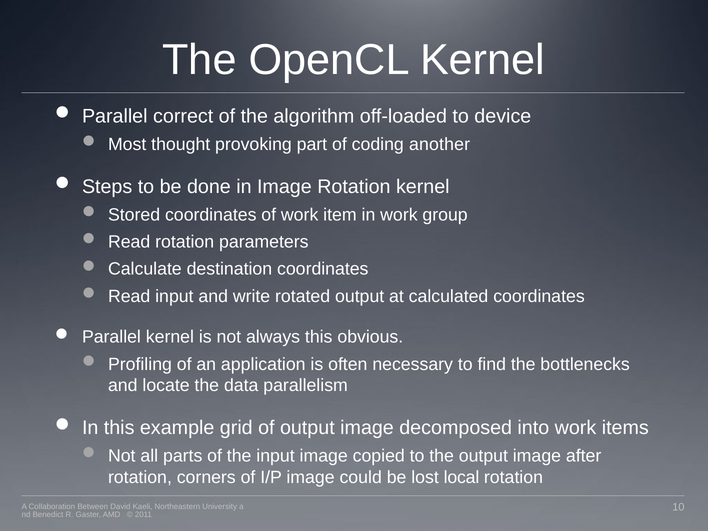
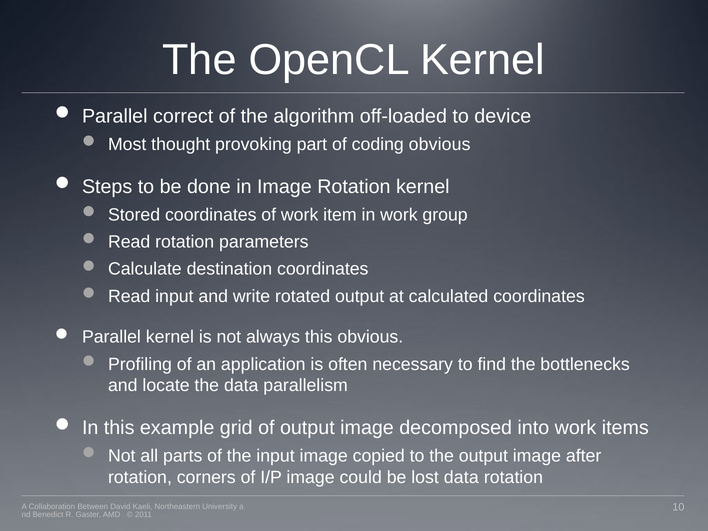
coding another: another -> obvious (440, 144)
lost local: local -> data (461, 477)
